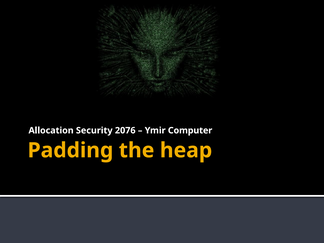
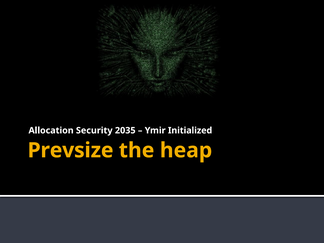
2076: 2076 -> 2035 (125, 130)
Computer: Computer -> Initialized (190, 130)
Padding: Padding -> Prevsize (71, 150)
